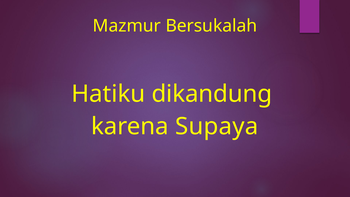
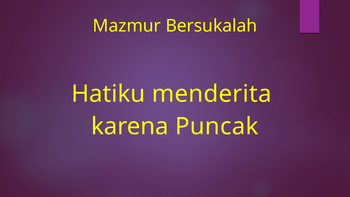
dikandung: dikandung -> menderita (212, 94)
Supaya: Supaya -> Puncak (217, 126)
